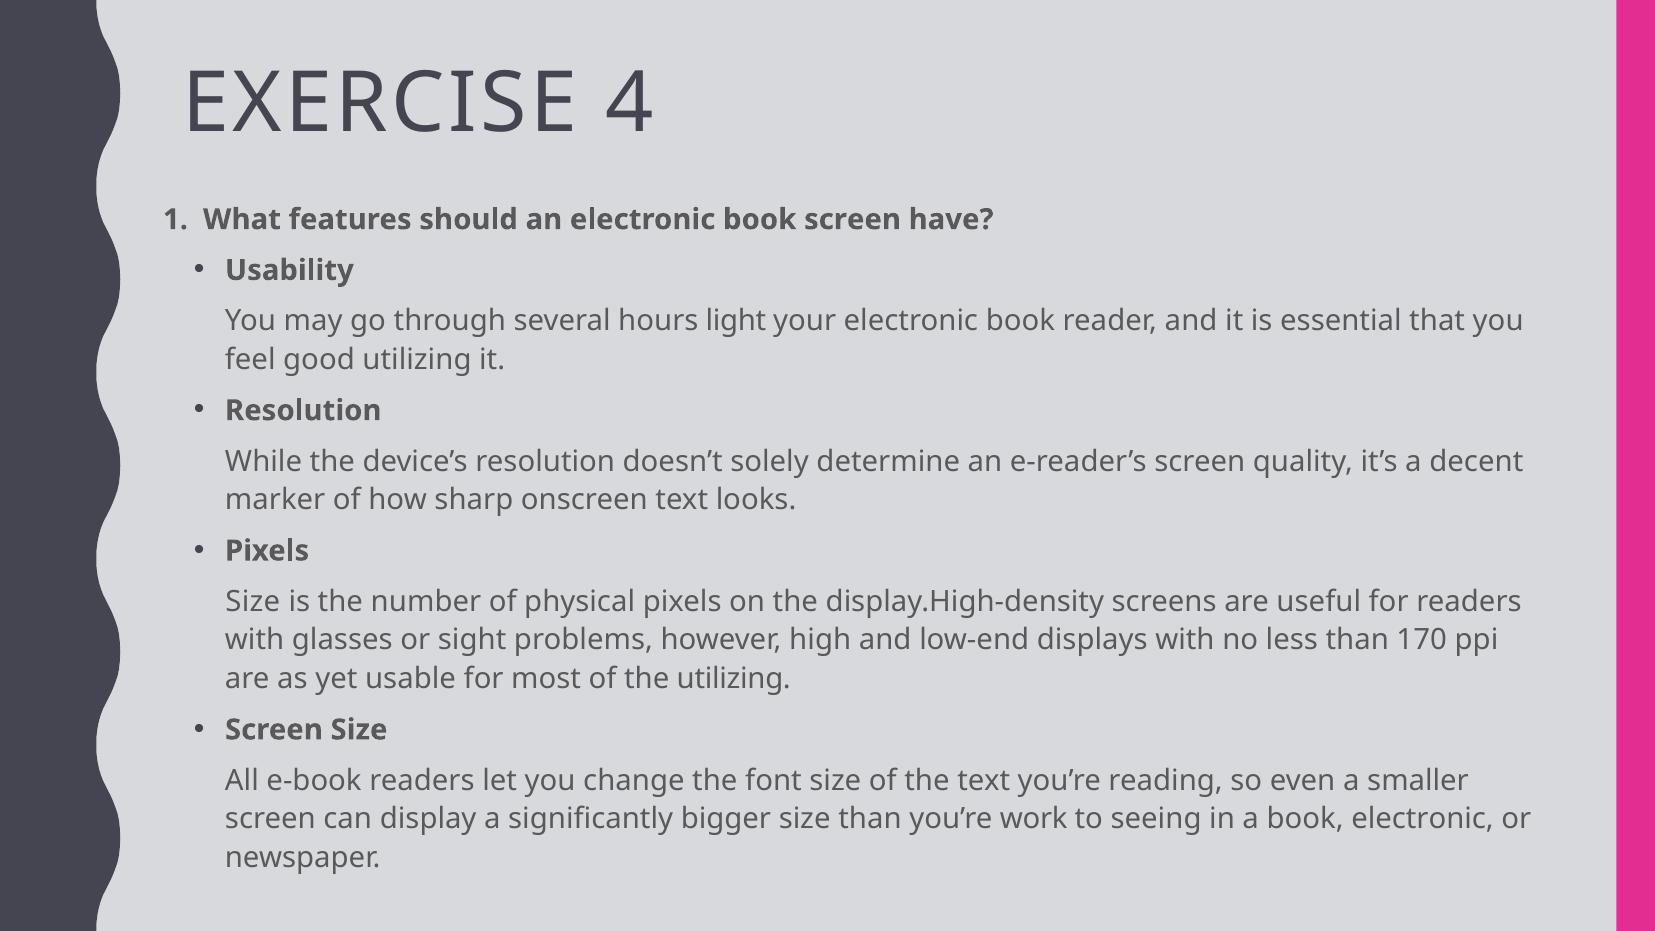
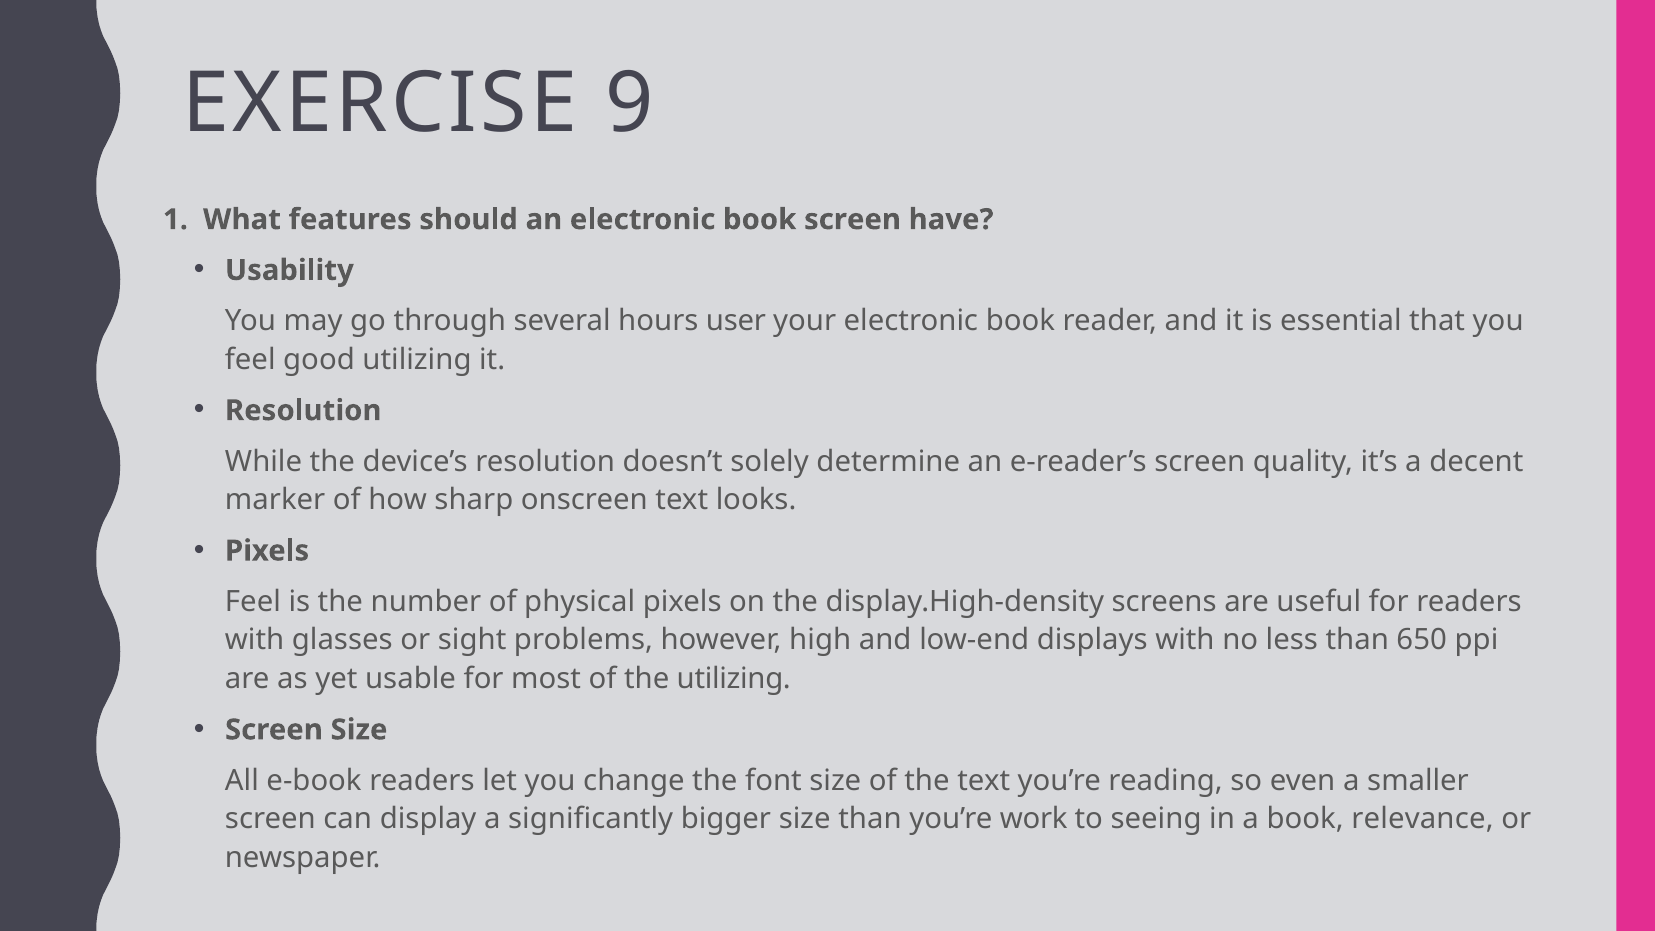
4: 4 -> 9 (630, 103)
light: light -> user (736, 321)
Size: Size -> Feel (253, 602)
170: 170 -> 650 (1422, 640)
book electronic: electronic -> relevance (1422, 819)
